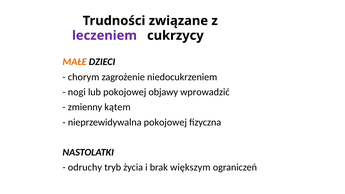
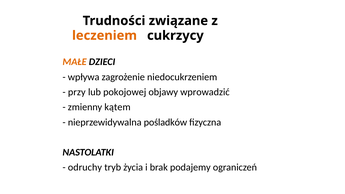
leczeniem colour: purple -> orange (104, 36)
chorym: chorym -> wpływa (84, 77)
nogi: nogi -> przy (77, 92)
nieprzewidywalna pokojowej: pokojowej -> pośladków (165, 122)
większym: większym -> podajemy (190, 167)
